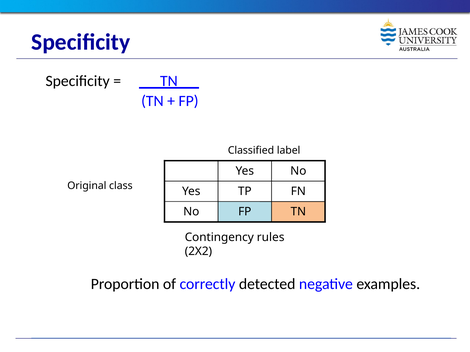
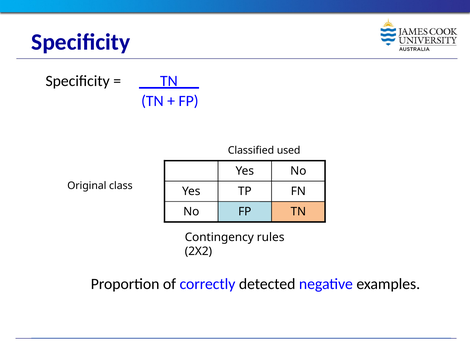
label: label -> used (289, 151)
